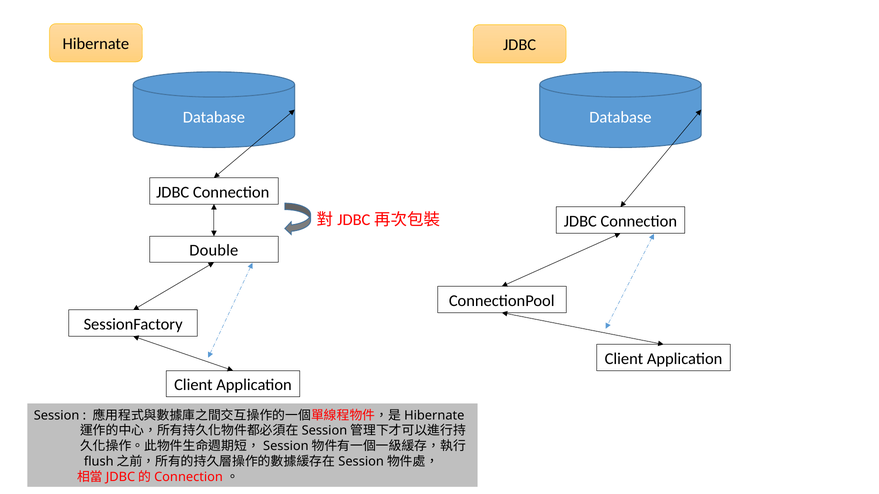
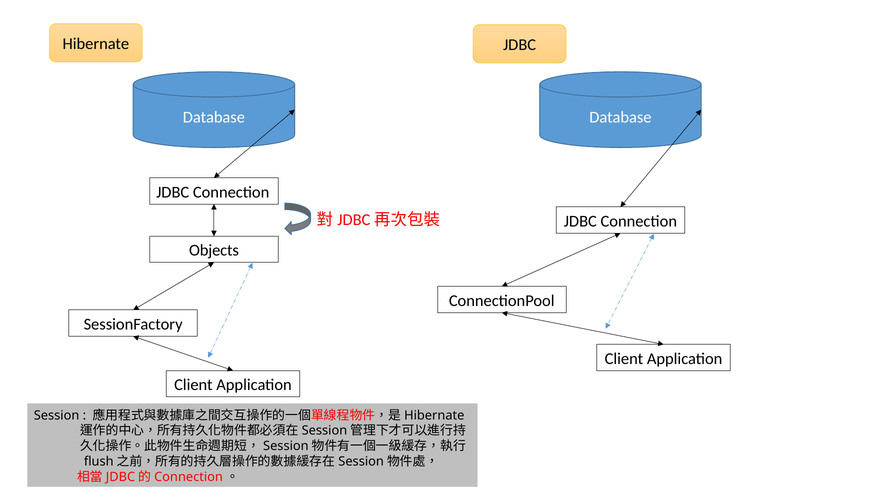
Double: Double -> Objects (214, 251)
